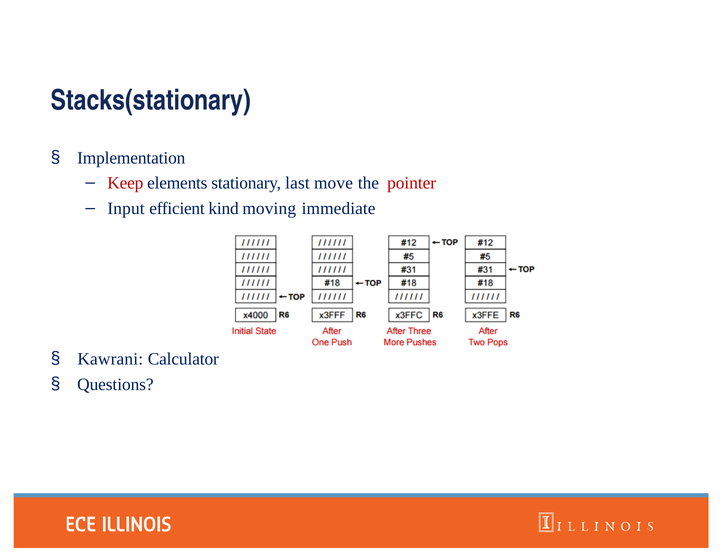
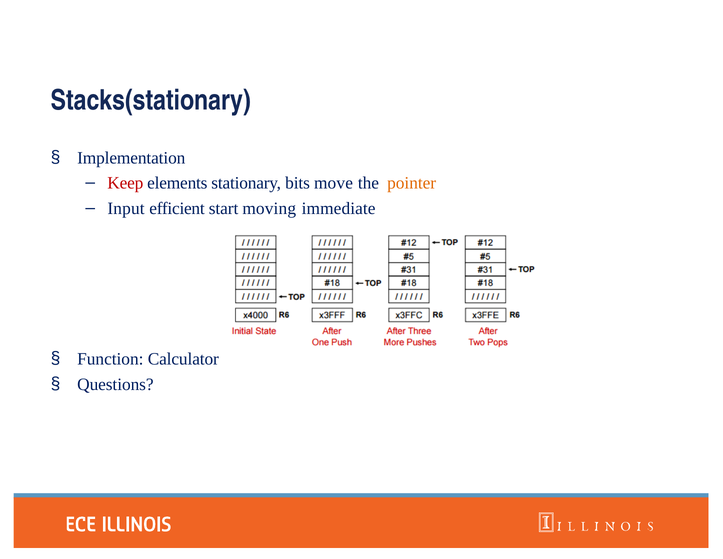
last: last -> bits (298, 183)
pointer colour: red -> orange (412, 183)
kind: kind -> start (224, 208)
Kawrani: Kawrani -> Function (110, 359)
